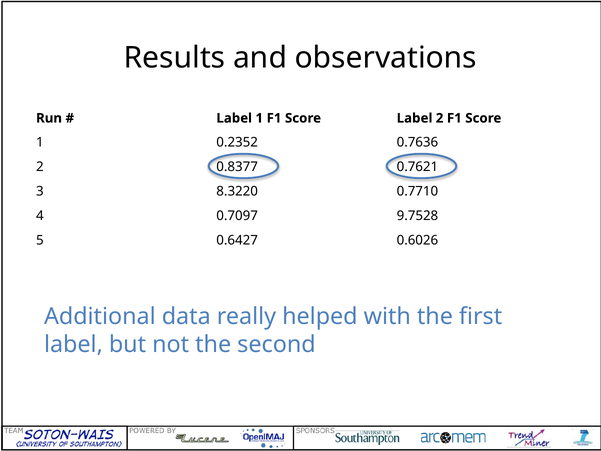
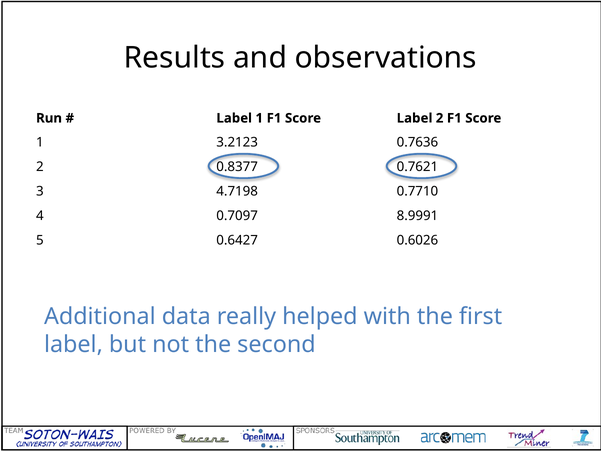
0.2352: 0.2352 -> 3.2123 (237, 142)
8.3220: 8.3220 -> 4.7198 (237, 191)
9.7528: 9.7528 -> 8.9991 (417, 216)
